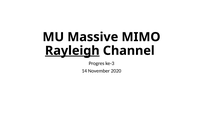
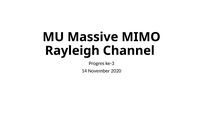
Rayleigh underline: present -> none (72, 51)
